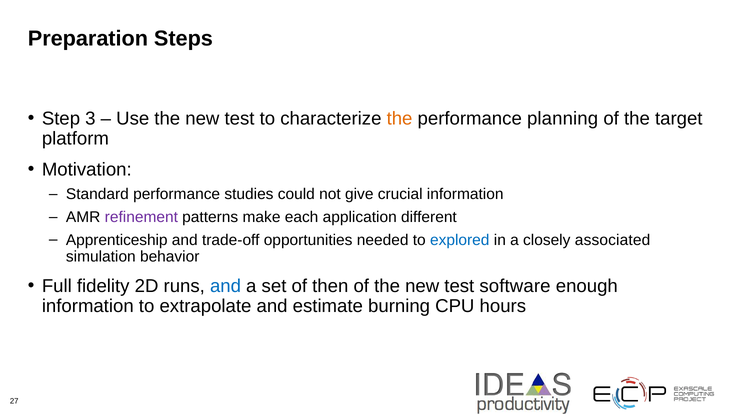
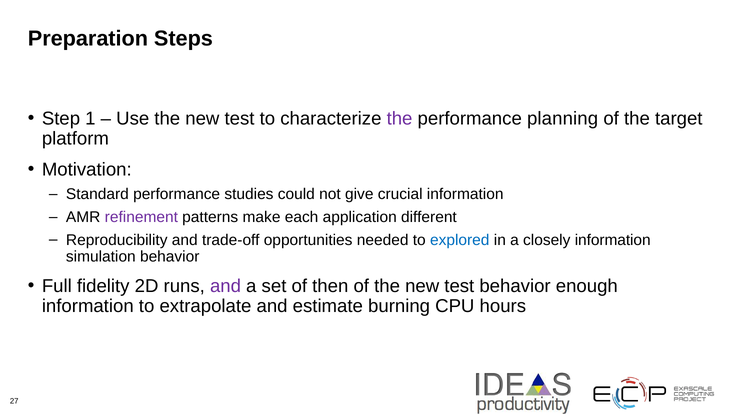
3: 3 -> 1 (90, 119)
the colour: orange -> purple (400, 119)
Apprenticeship: Apprenticeship -> Reproducibility (117, 240)
closely associated: associated -> information (613, 240)
and colour: blue -> purple (226, 286)
test software: software -> behavior (515, 286)
